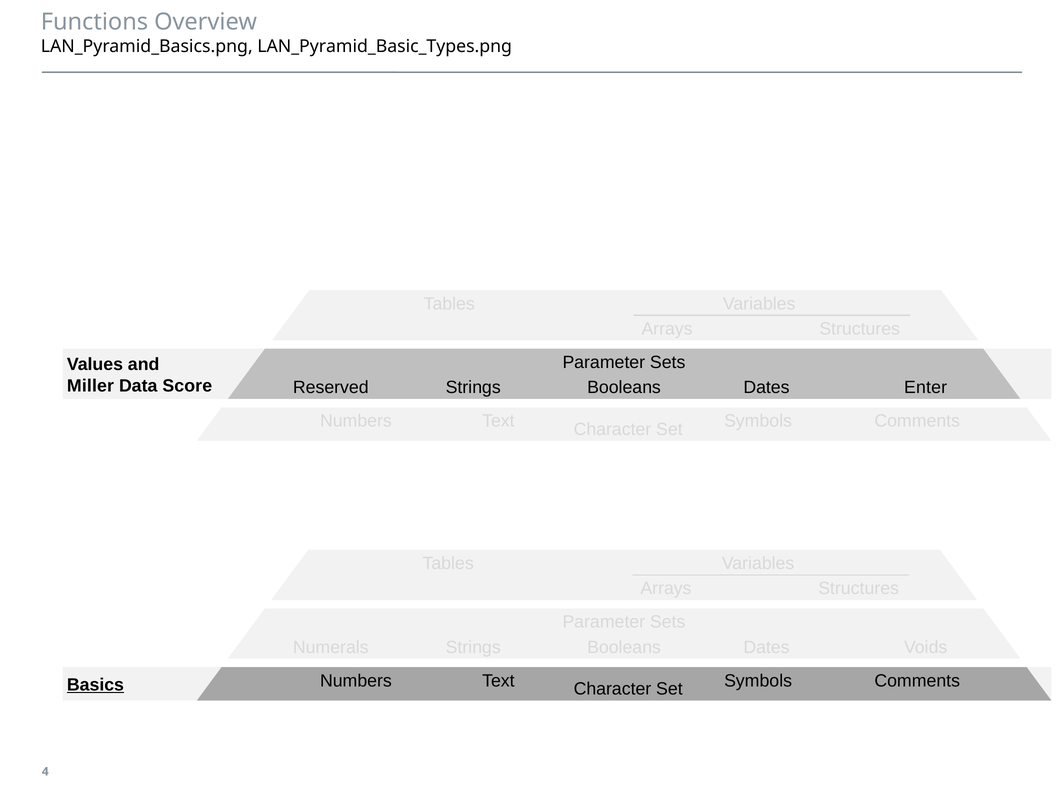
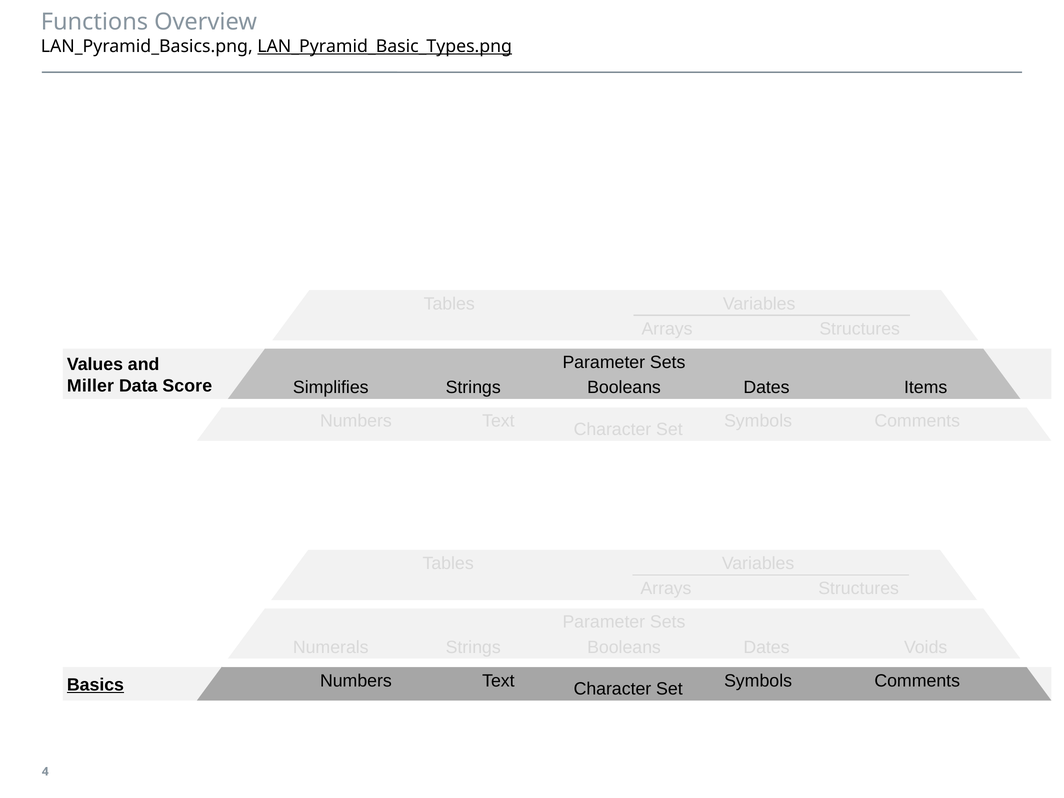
LAN_Pyramid_Basic_Types.png underline: none -> present (385, 47)
Reserved: Reserved -> Simplifies (331, 387)
Enter: Enter -> Items (926, 387)
